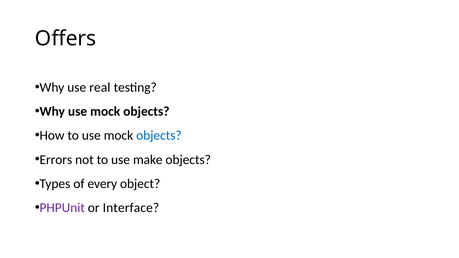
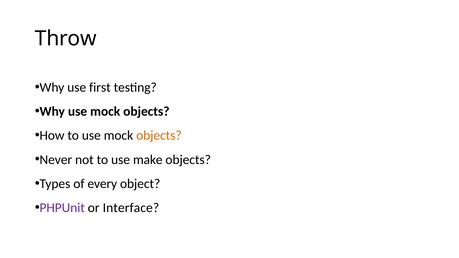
Offers: Offers -> Throw (66, 39)
real: real -> first (100, 87)
objects colour: blue -> orange (159, 136)
Errors: Errors -> Never (56, 160)
